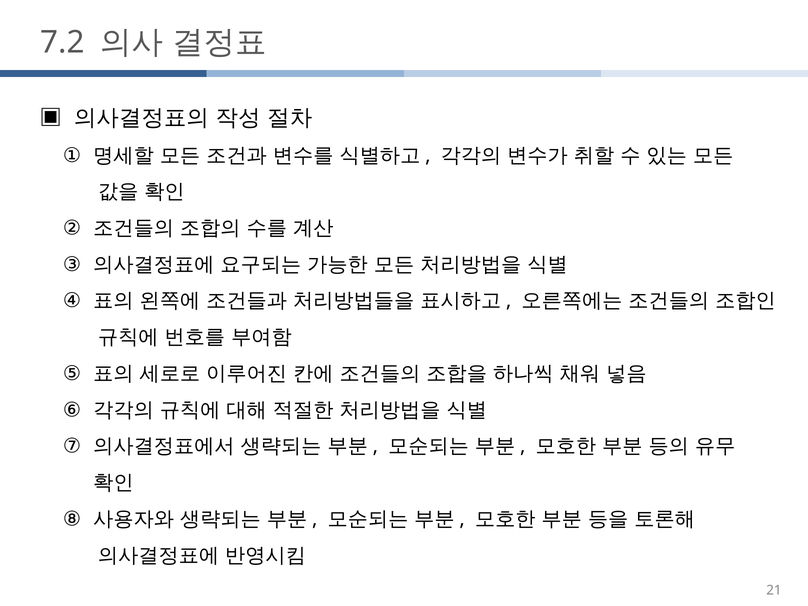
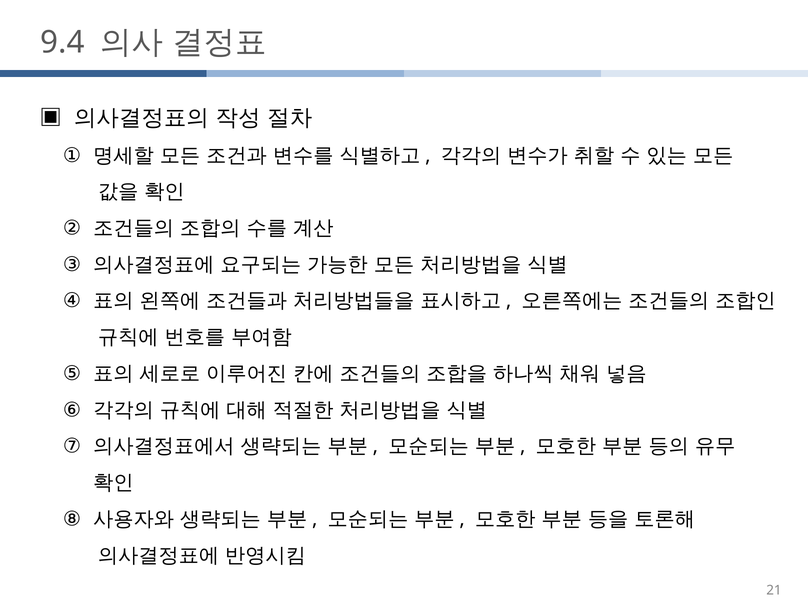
7.2: 7.2 -> 9.4 (62, 43)
